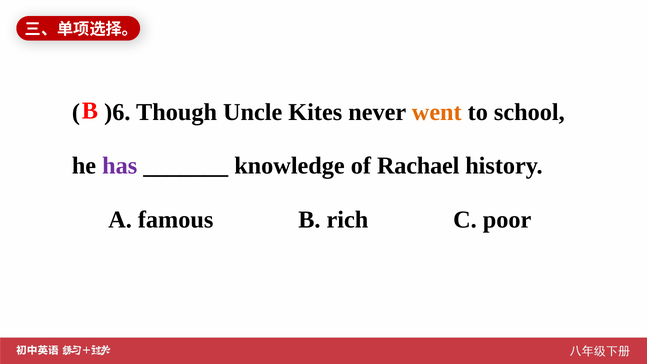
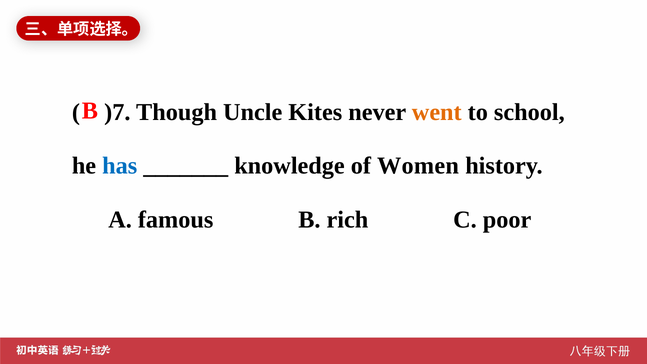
)6: )6 -> )7 (117, 112)
has colour: purple -> blue (120, 166)
Rachael: Rachael -> Women (418, 166)
